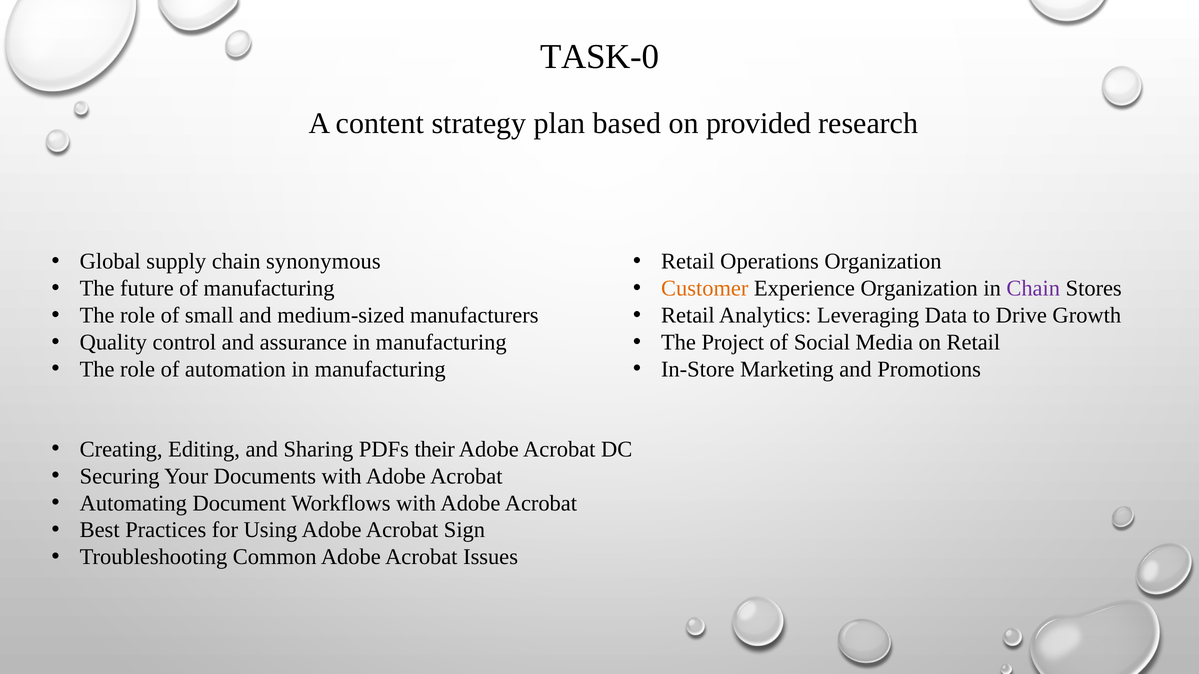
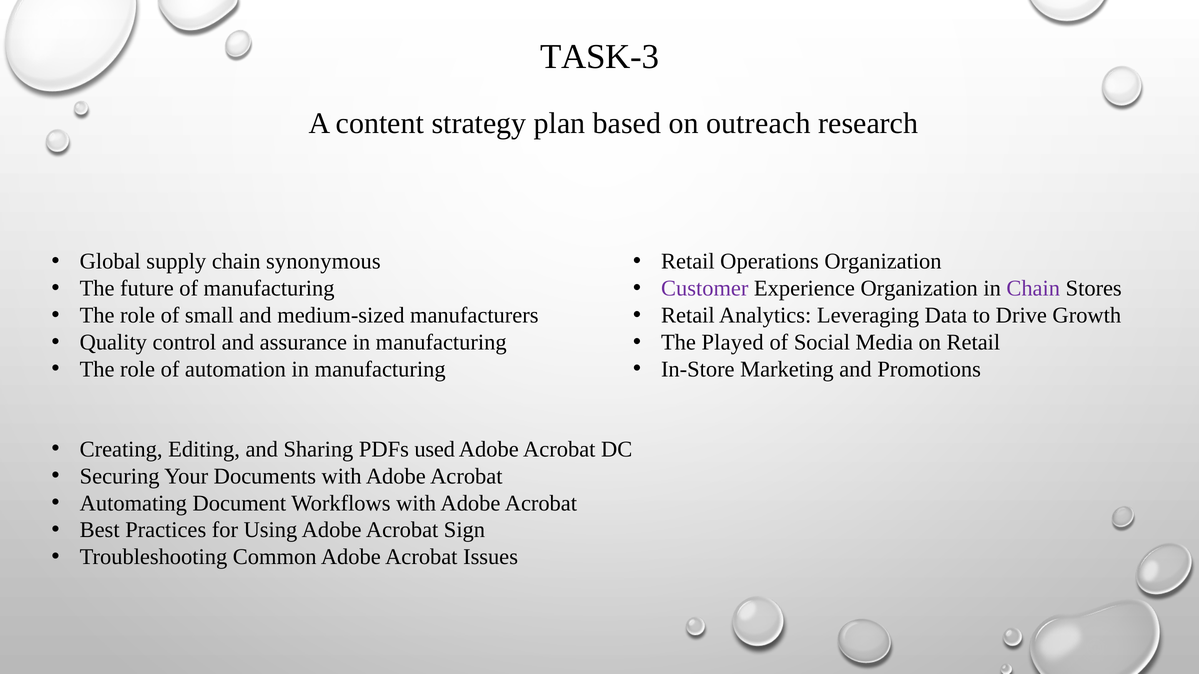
TASK-0: TASK-0 -> TASK-3 (600, 57)
provided: provided -> outreach (758, 124)
Customer colour: orange -> purple (705, 289)
Project: Project -> Played (733, 343)
their: their -> used (435, 449)
